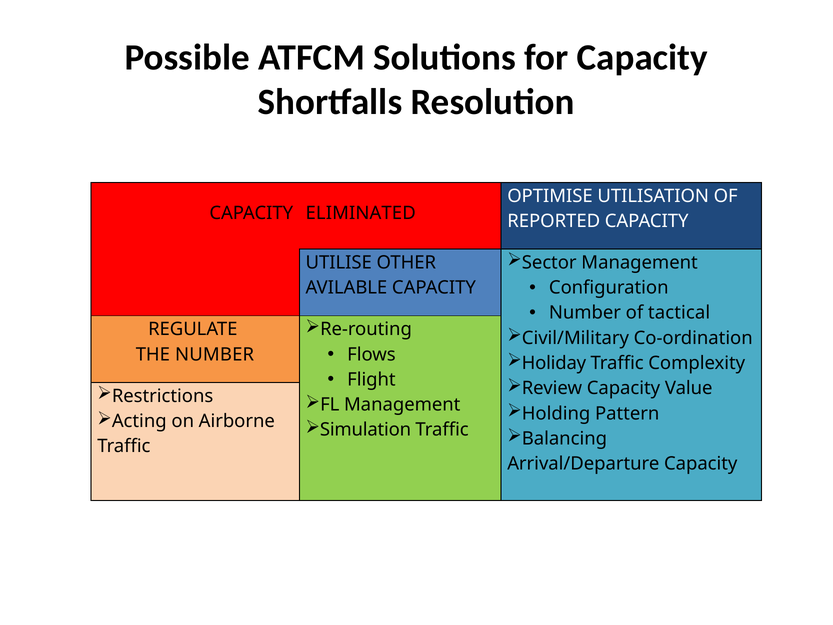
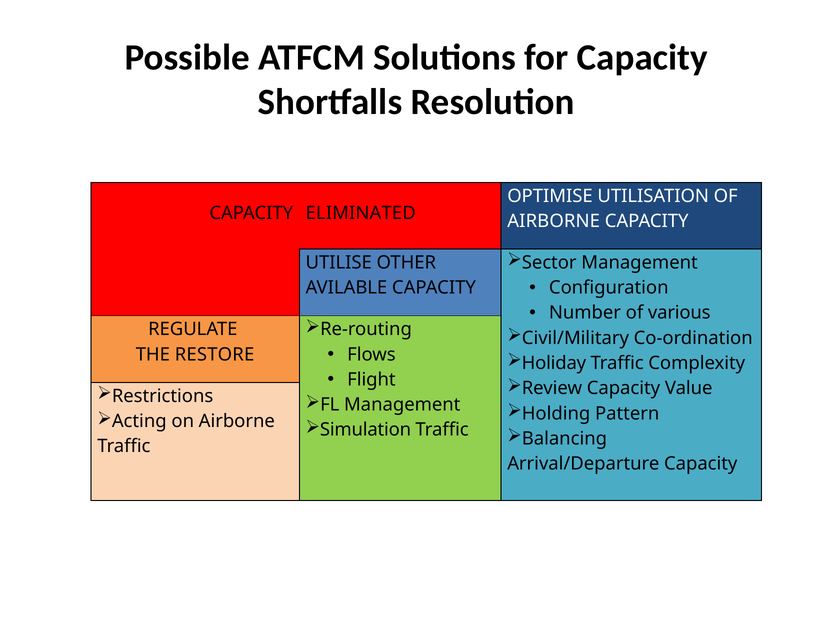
REPORTED: REPORTED -> AIRBORNE (554, 221)
tactical: tactical -> various (679, 313)
THE NUMBER: NUMBER -> RESTORE (215, 354)
